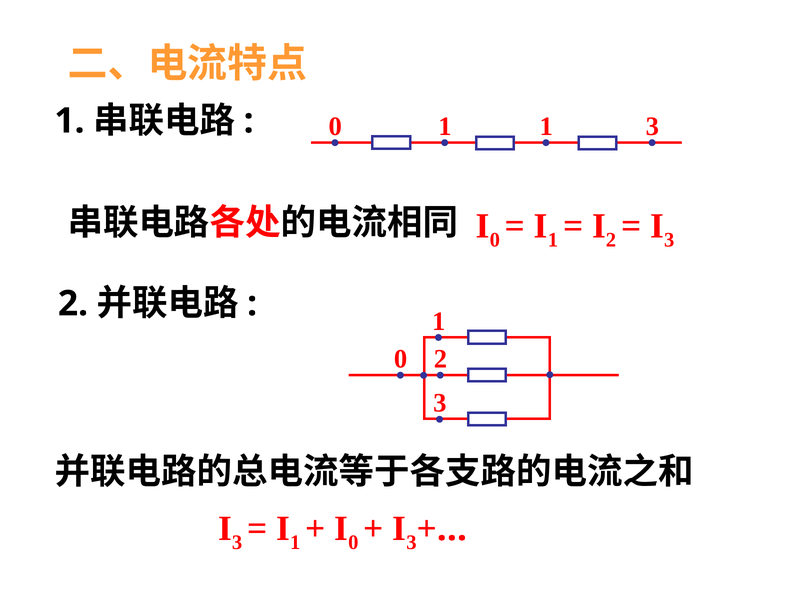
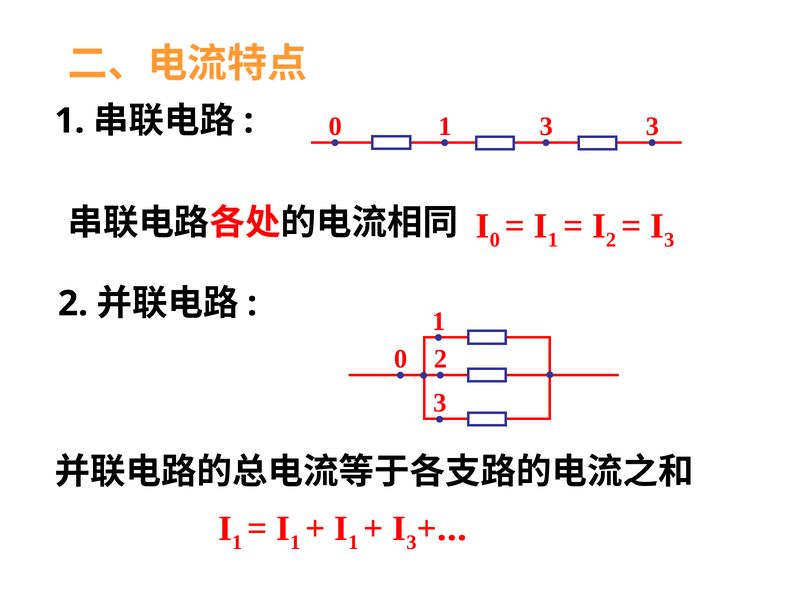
1 1: 1 -> 3 (546, 126)
3: 3 -> 1 (237, 542)
0: 0 -> 1 (353, 542)
